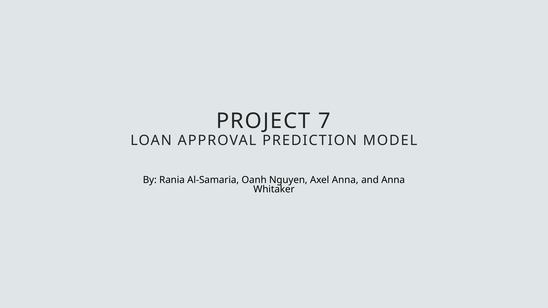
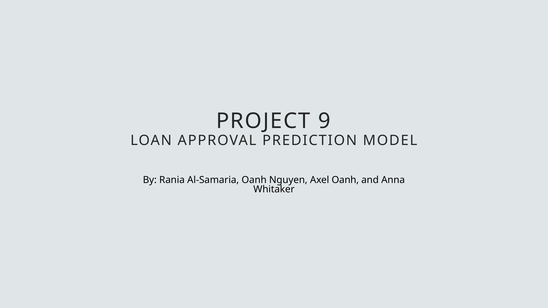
7: 7 -> 9 (324, 121)
Axel Anna: Anna -> Oanh (345, 180)
